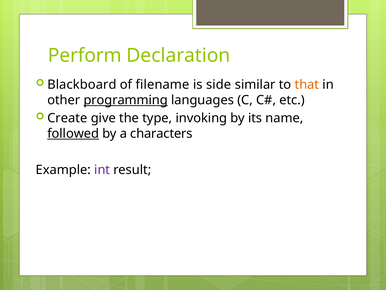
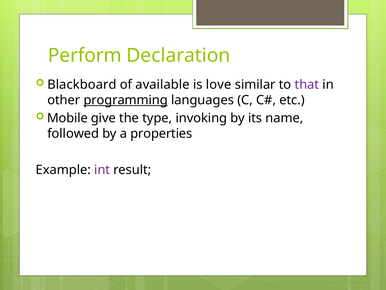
filename: filename -> available (163, 85)
side: side -> love (219, 85)
that colour: orange -> purple (307, 85)
Create: Create -> Mobile (67, 118)
followed underline: present -> none (73, 133)
characters: characters -> properties (161, 133)
